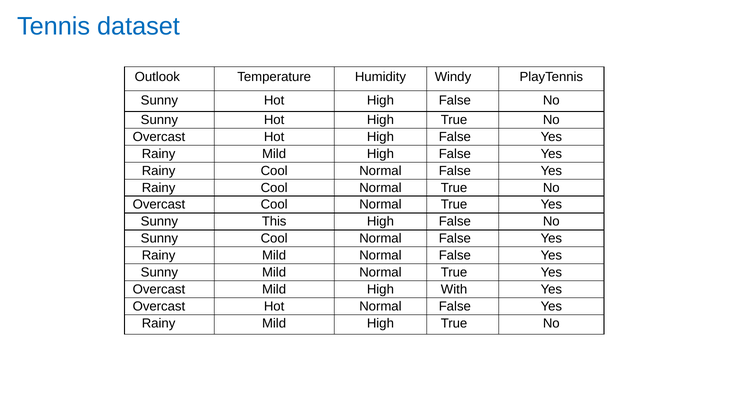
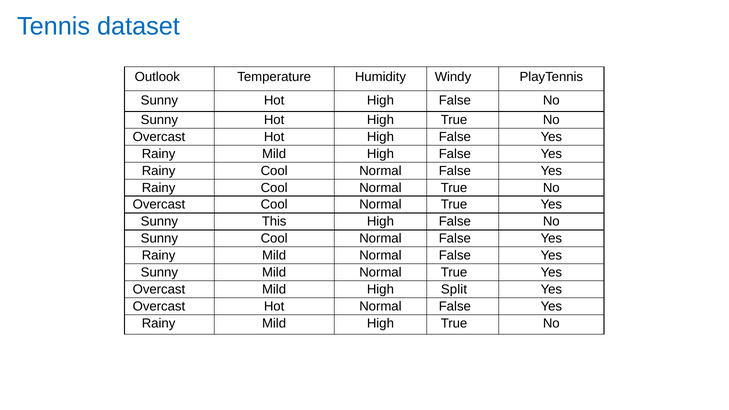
With: With -> Split (454, 289)
